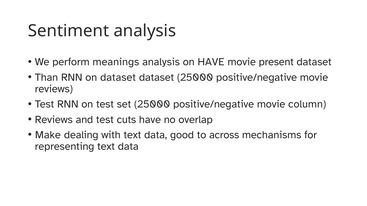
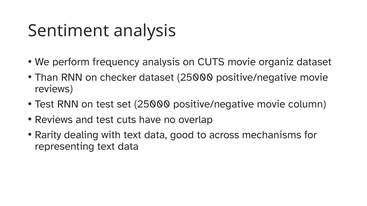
meanings: meanings -> frequency (116, 62)
on HAVE: HAVE -> CUTS (211, 62)
present: present -> organiz (276, 62)
on dataset: dataset -> checker (118, 77)
Make: Make -> Rarity (48, 135)
